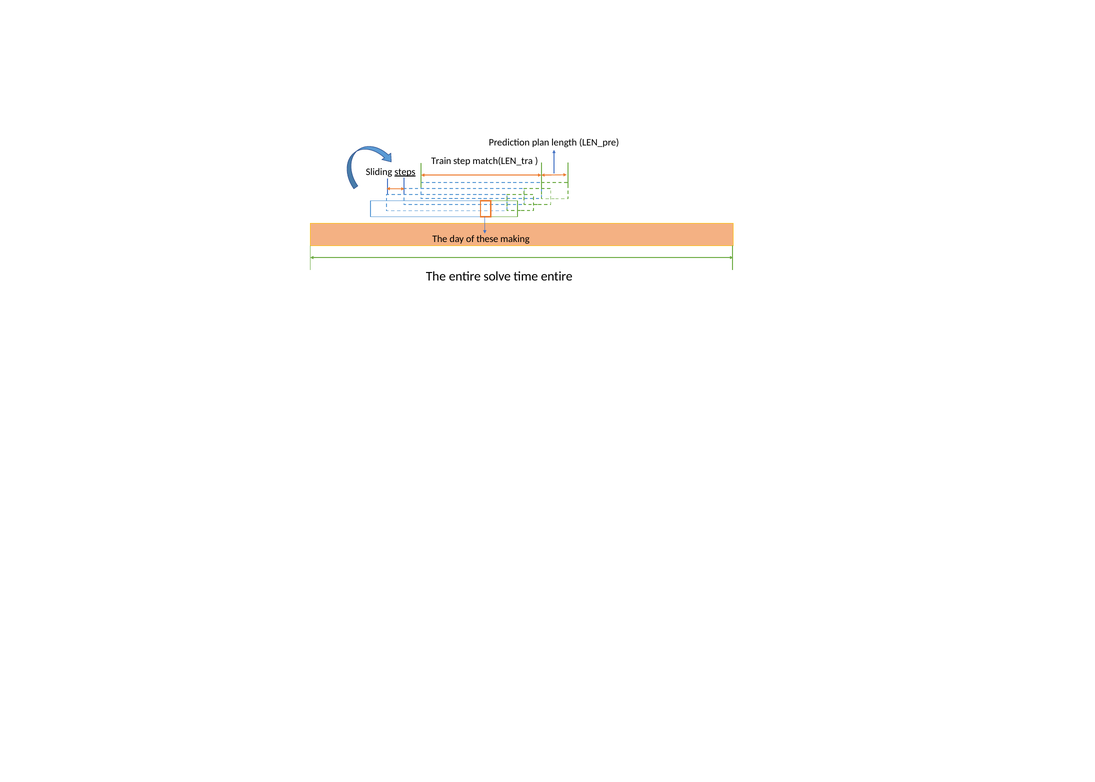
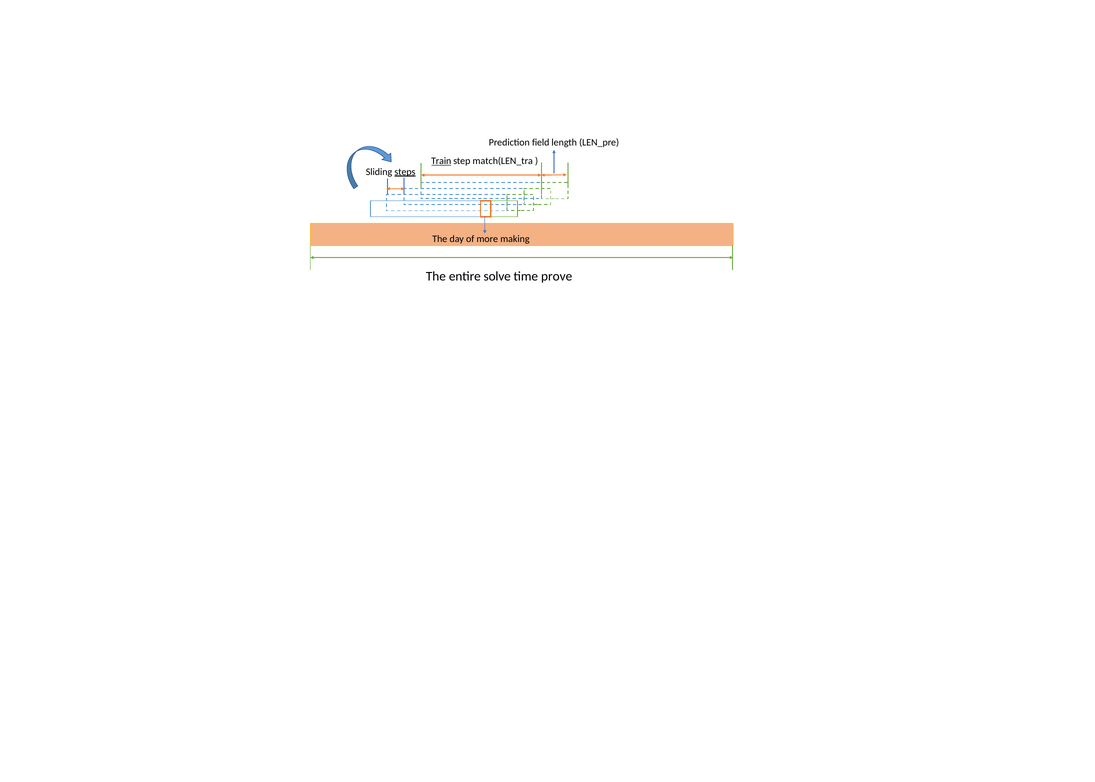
plan: plan -> field (541, 142)
Train underline: none -> present (441, 161)
these: these -> more (487, 239)
time entire: entire -> prove (557, 276)
